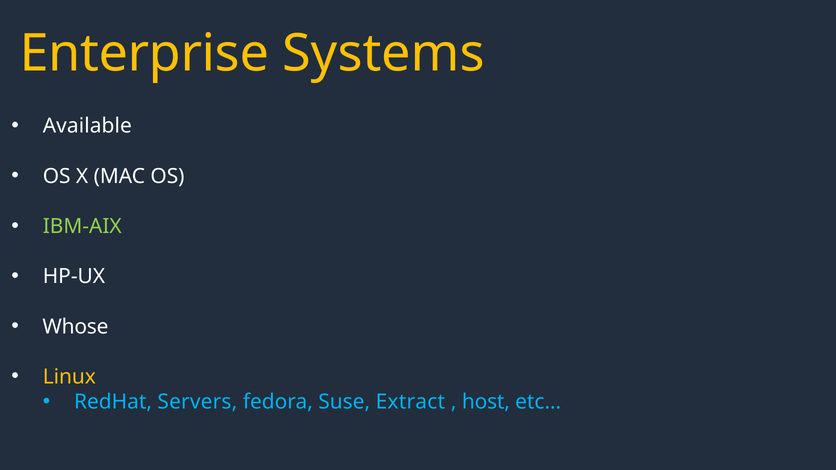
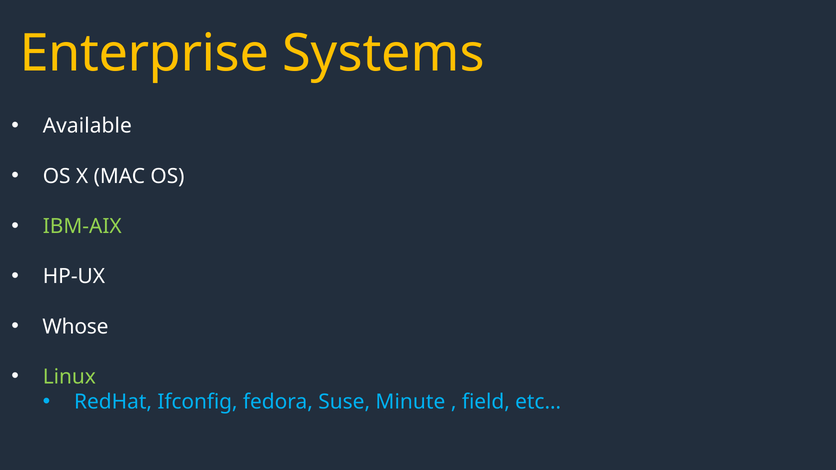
Linux colour: yellow -> light green (69, 377)
Servers: Servers -> Ifconfig (198, 402)
Extract: Extract -> Minute (410, 402)
host: host -> field (486, 402)
